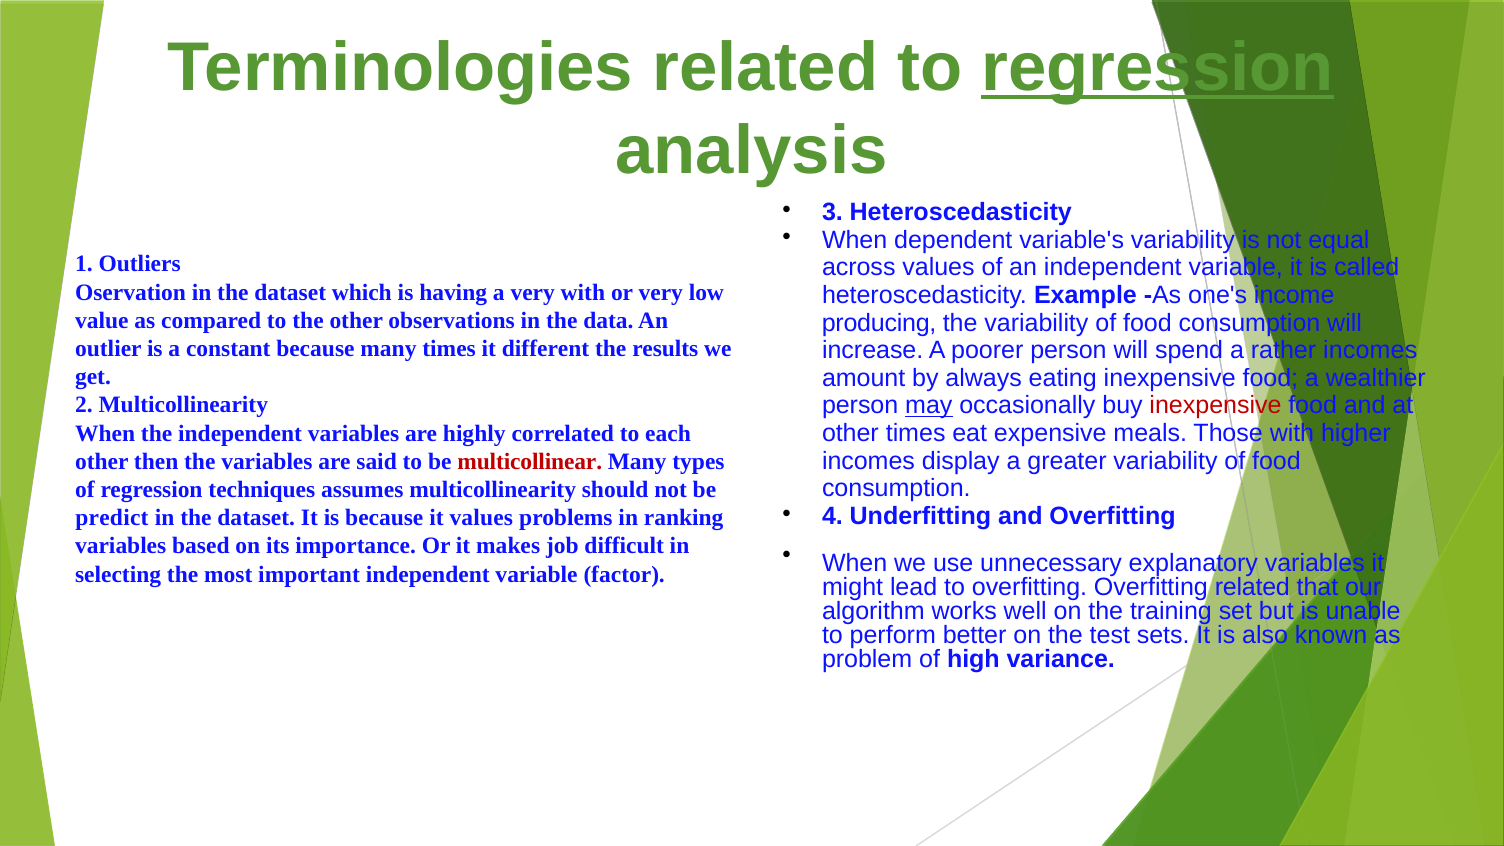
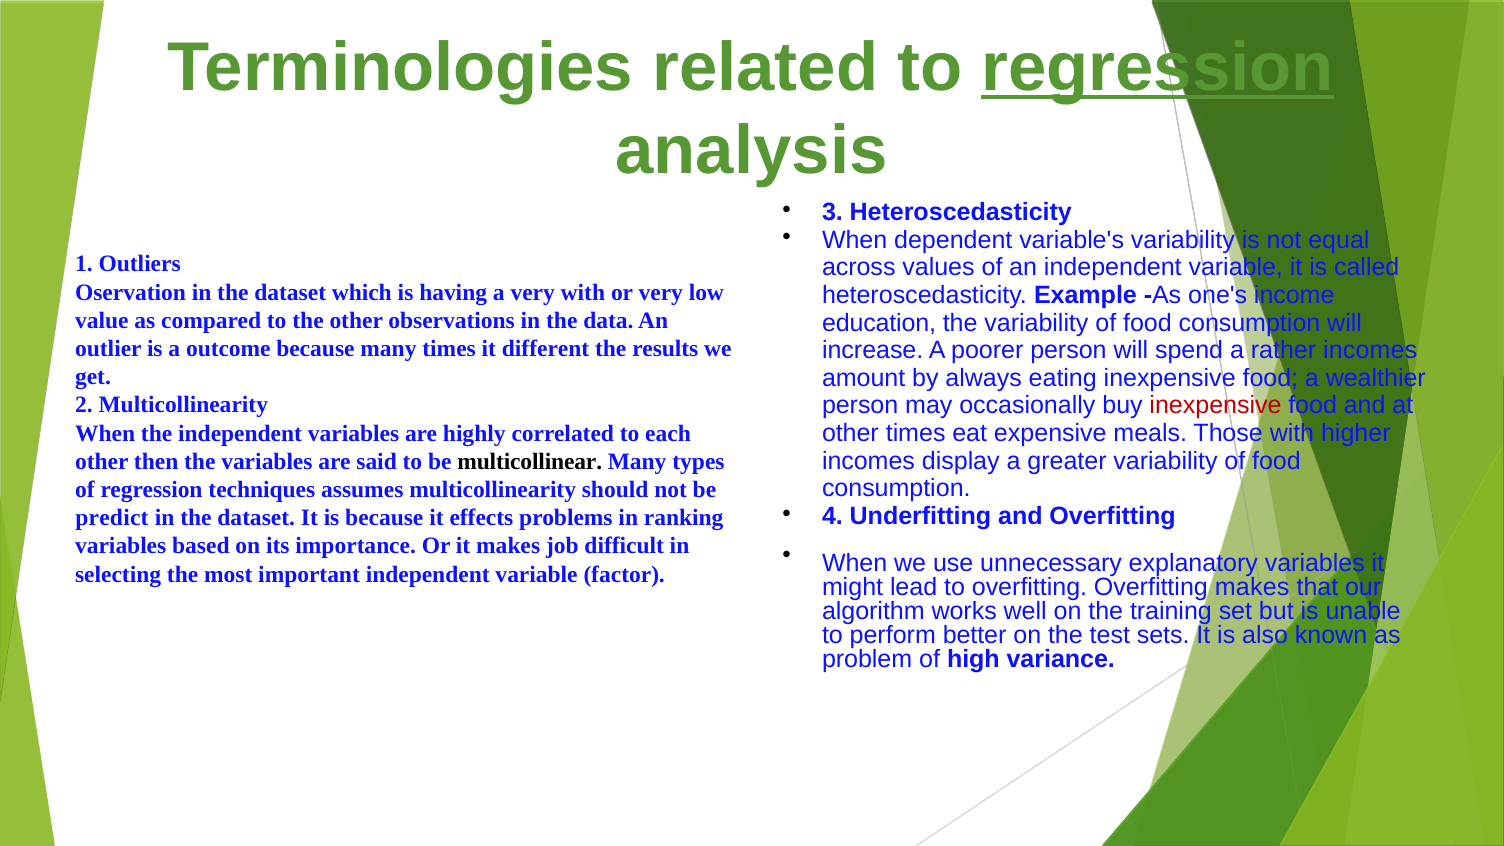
producing: producing -> education (879, 323)
constant: constant -> outcome (228, 349)
may underline: present -> none (929, 406)
multicollinear colour: red -> black (530, 462)
it values: values -> effects (481, 518)
Overfitting related: related -> makes (1252, 587)
